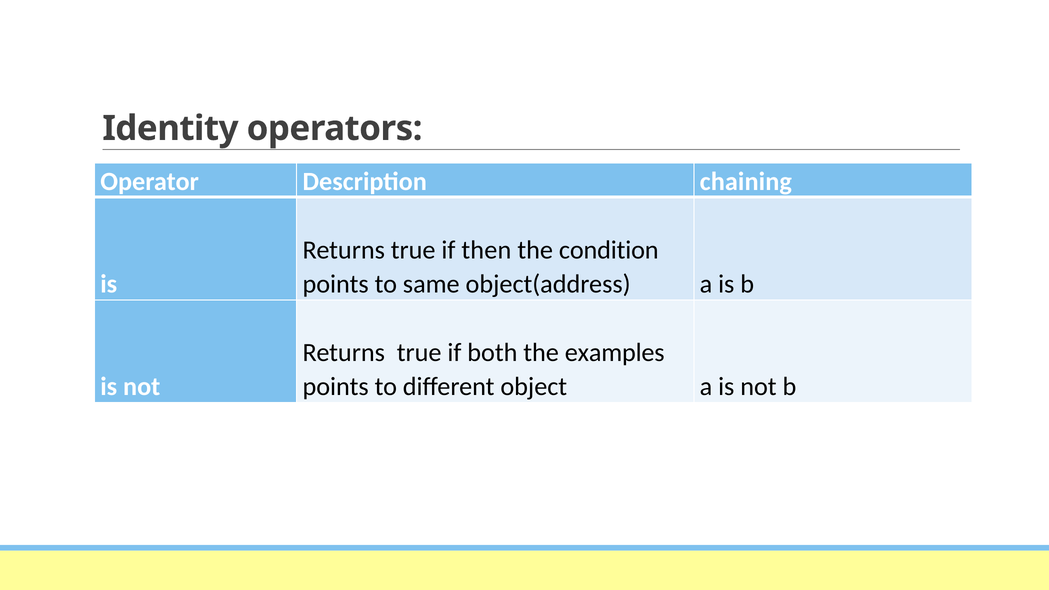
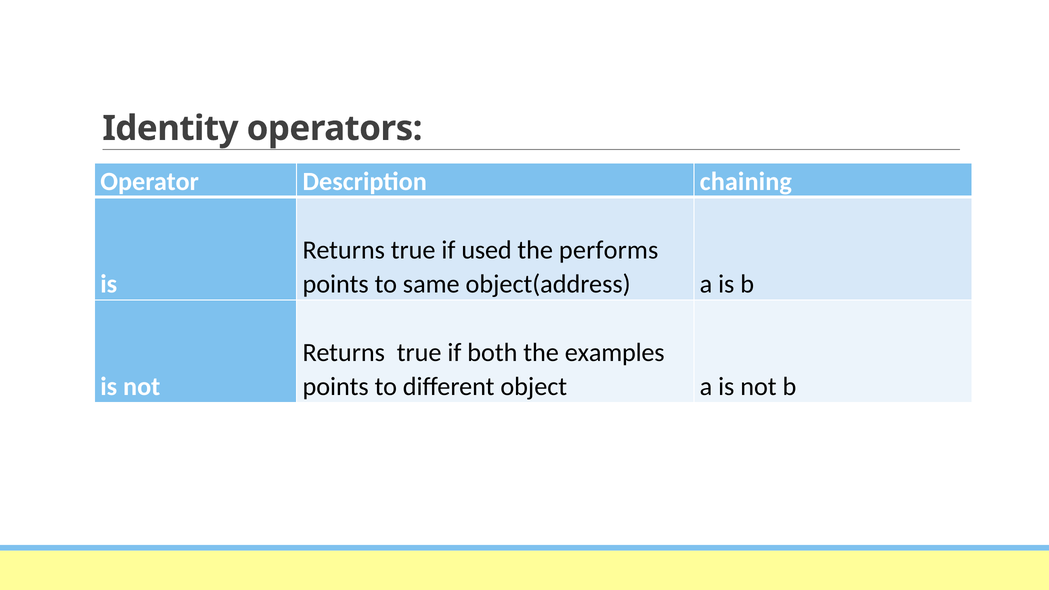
then: then -> used (487, 250)
condition: condition -> performs (609, 250)
